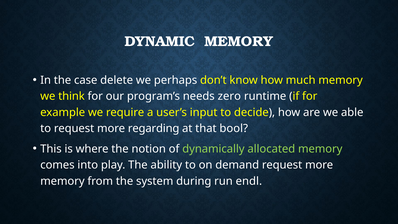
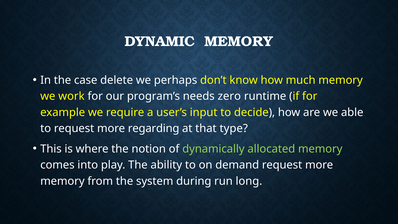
think: think -> work (71, 96)
bool: bool -> type (234, 128)
endl: endl -> long (249, 181)
